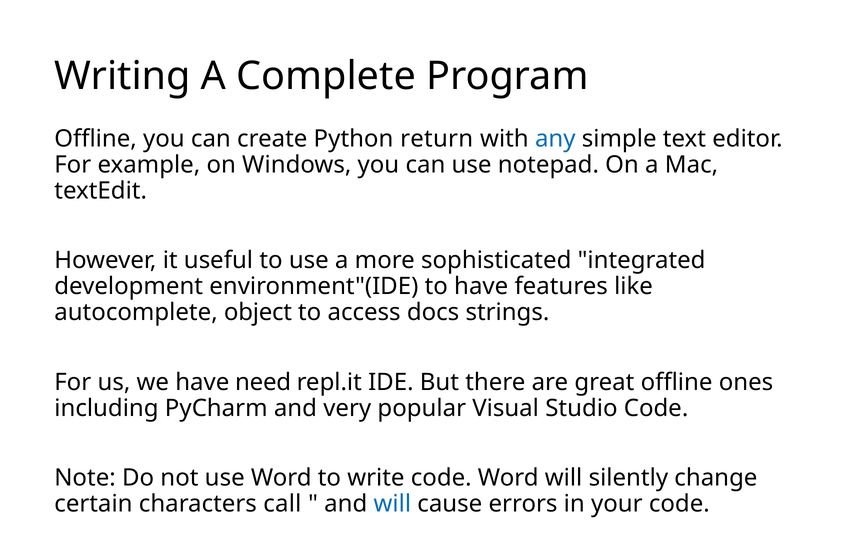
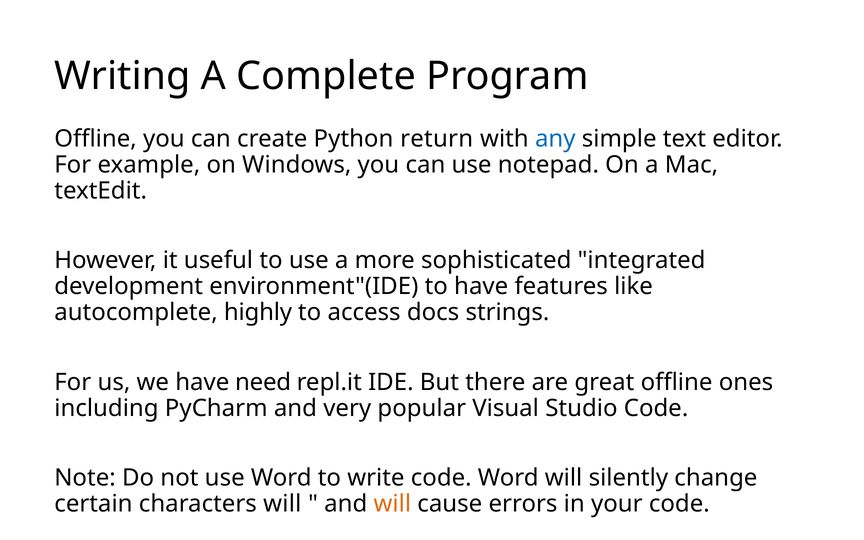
object: object -> highly (258, 312)
characters call: call -> will (282, 504)
will colour: blue -> orange (392, 504)
